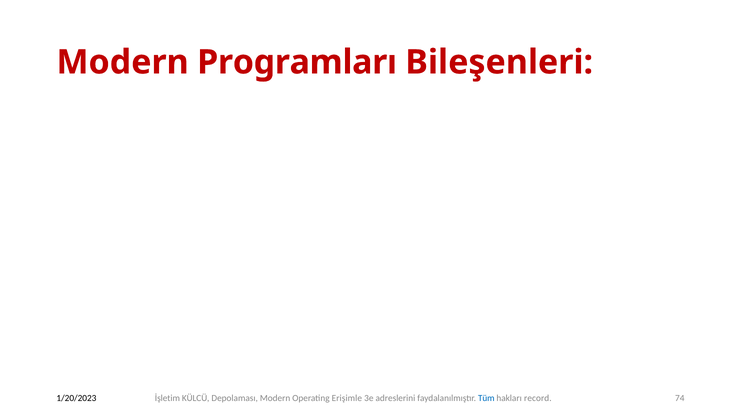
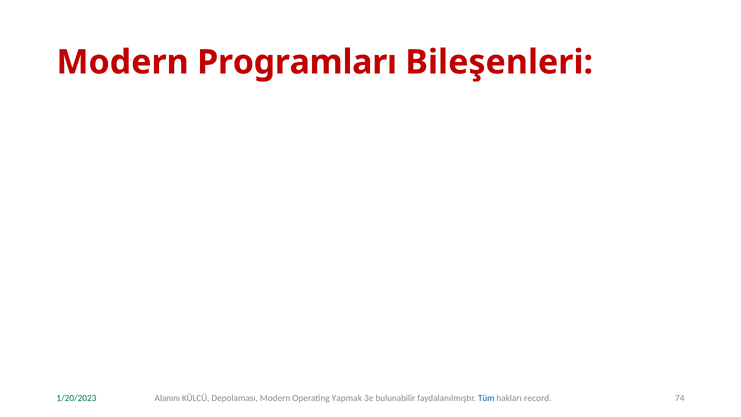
İşletim: İşletim -> Alanını (167, 398)
Erişimle: Erişimle -> Yapmak (347, 398)
adreslerini: adreslerini -> bulunabilir (395, 398)
1/20/2023 colour: black -> green (76, 398)
